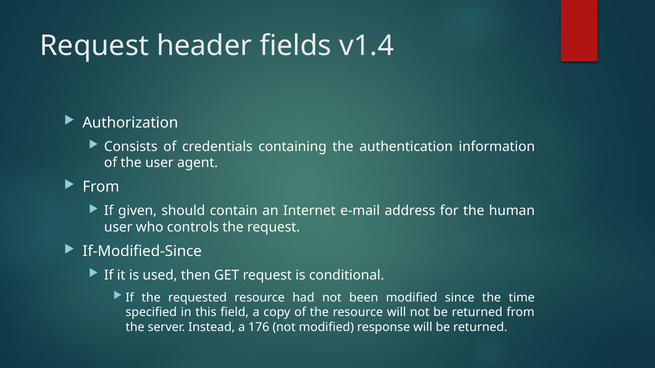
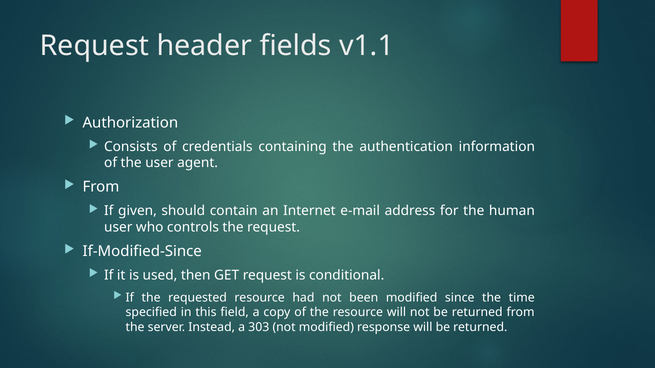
v1.4: v1.4 -> v1.1 (367, 46)
176: 176 -> 303 (259, 327)
